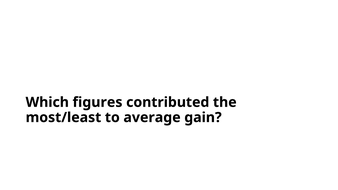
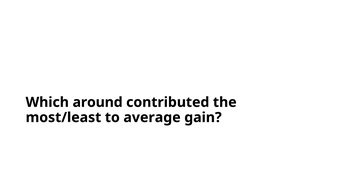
figures: figures -> around (98, 102)
